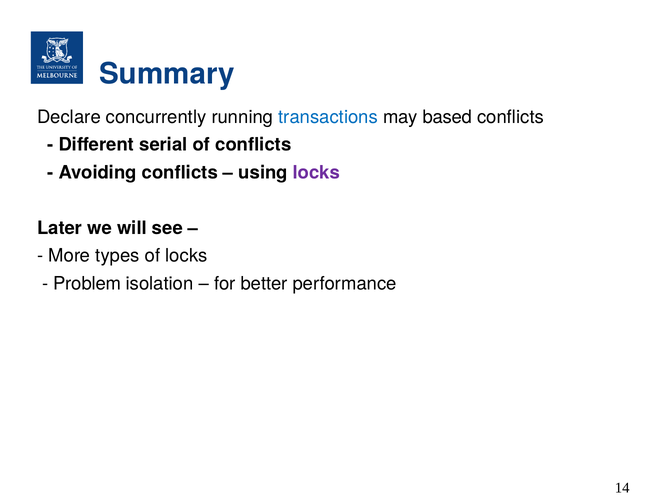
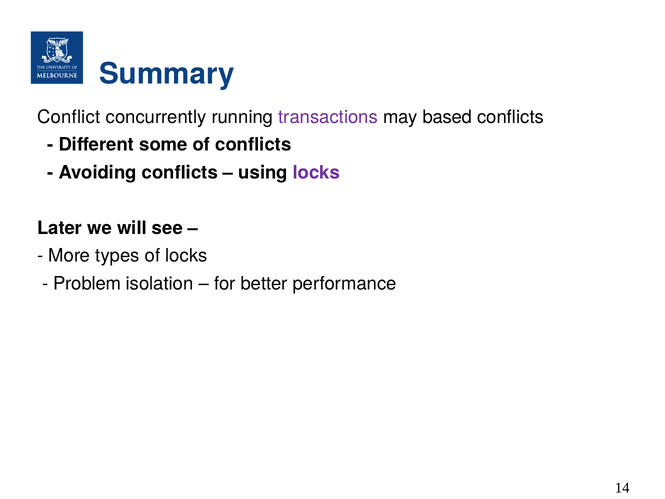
Declare: Declare -> Conflict (69, 117)
transactions colour: blue -> purple (328, 117)
serial: serial -> some (163, 145)
